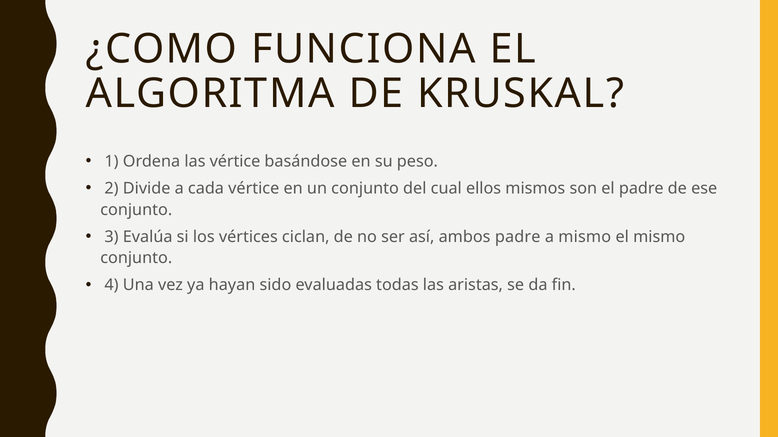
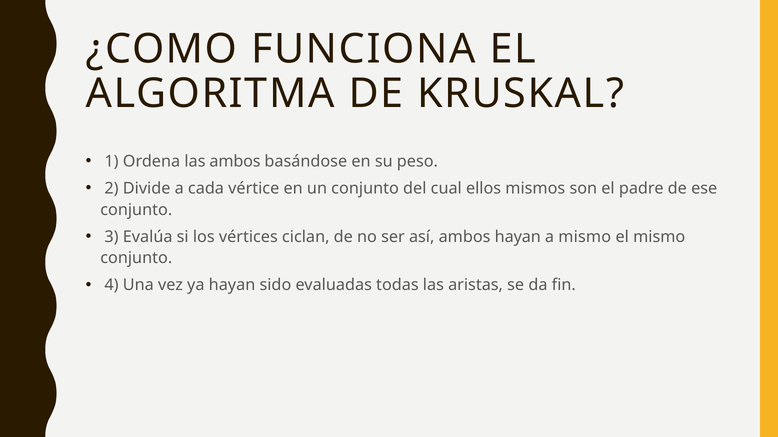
las vértice: vértice -> ambos (235, 162)
ambos padre: padre -> hayan (518, 237)
